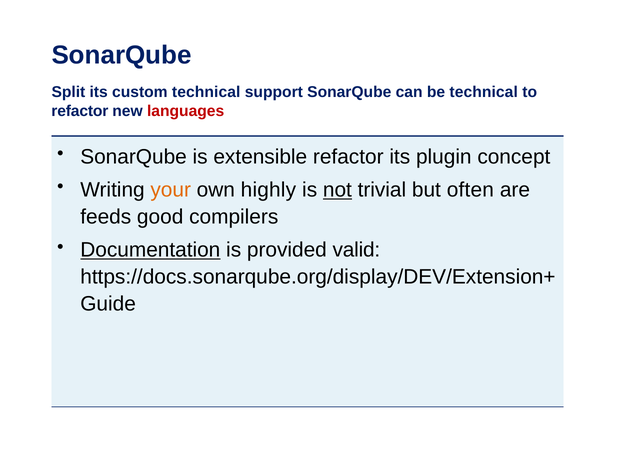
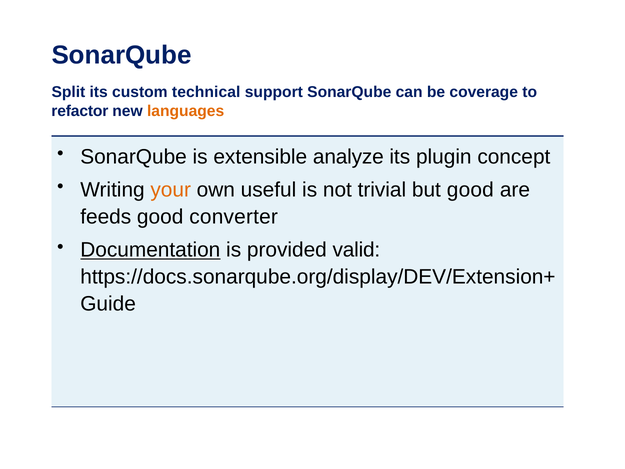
be technical: technical -> coverage (484, 92)
languages colour: red -> orange (186, 111)
extensible refactor: refactor -> analyze (348, 157)
highly: highly -> useful (269, 190)
not underline: present -> none (337, 190)
but often: often -> good (470, 190)
compilers: compilers -> converter (234, 217)
